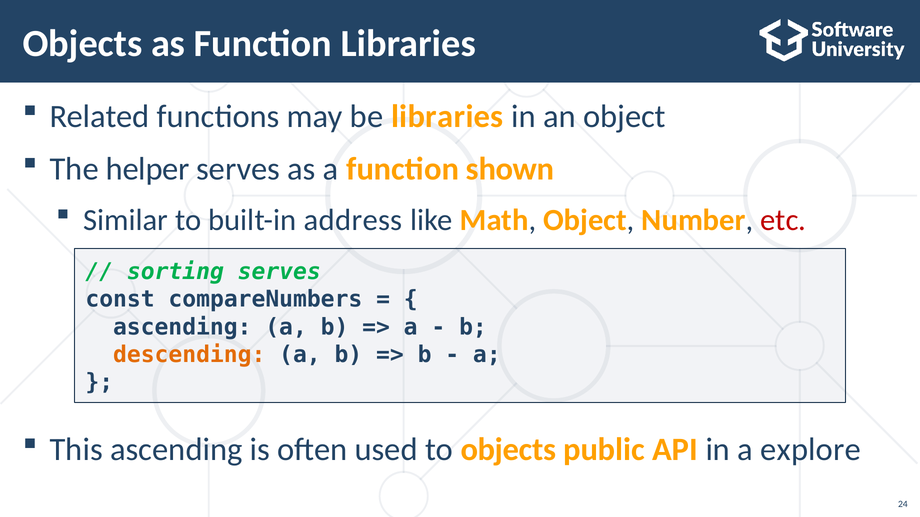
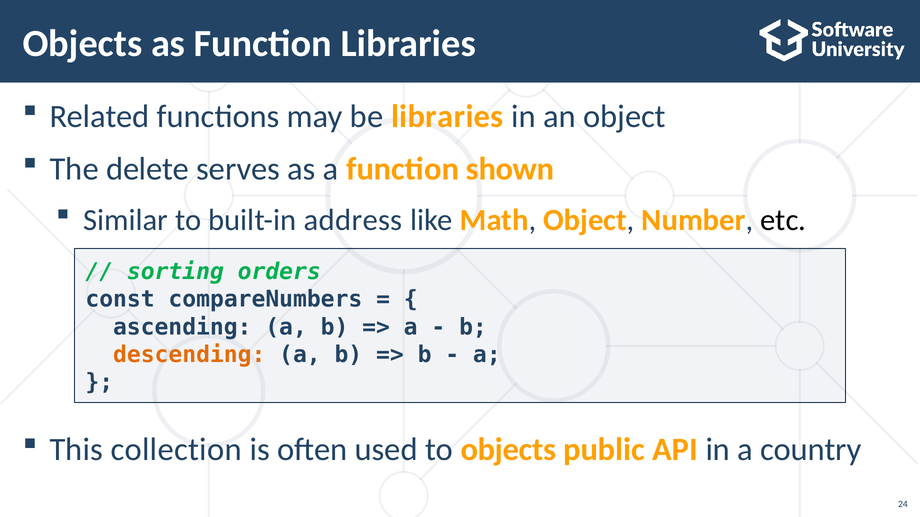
helper: helper -> delete (148, 169)
etc colour: red -> black (783, 220)
sorting serves: serves -> orders (279, 272)
This ascending: ascending -> collection (176, 450)
explore: explore -> country (811, 450)
